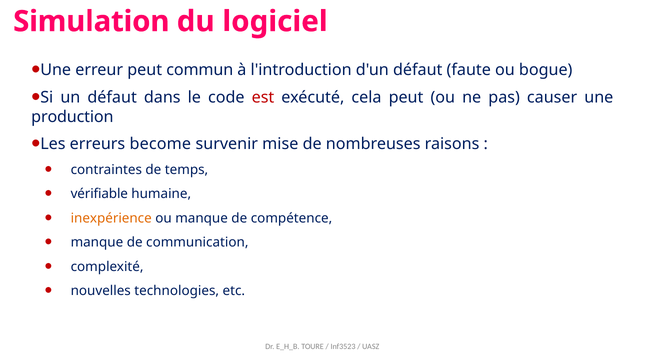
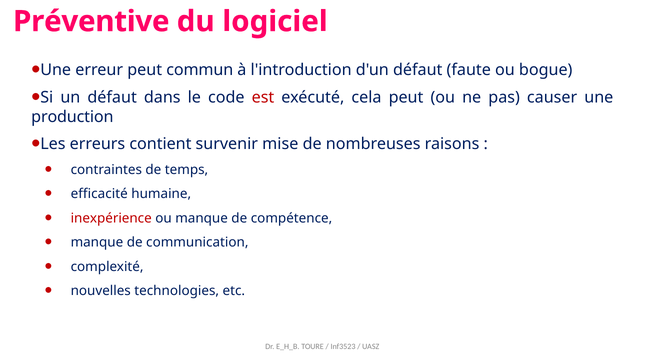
Simulation: Simulation -> Préventive (91, 21)
become: become -> contient (160, 144)
vérifiable: vérifiable -> efficacité (99, 194)
inexpérience colour: orange -> red (111, 218)
